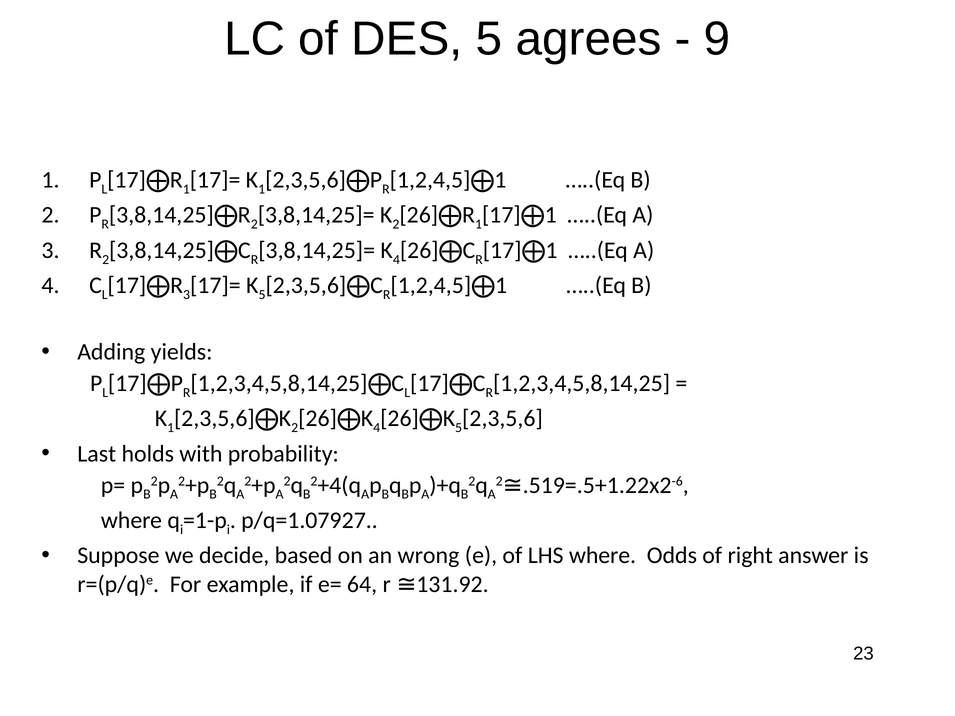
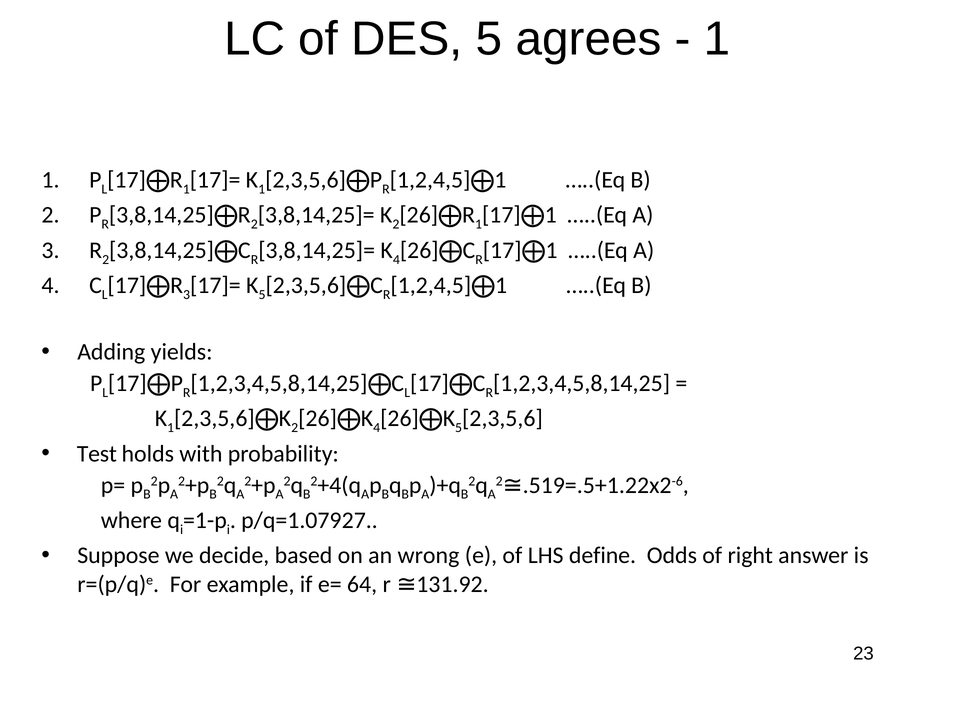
9: 9 -> 1 (717, 39)
Last: Last -> Test (97, 454)
LHS where: where -> define (602, 556)
